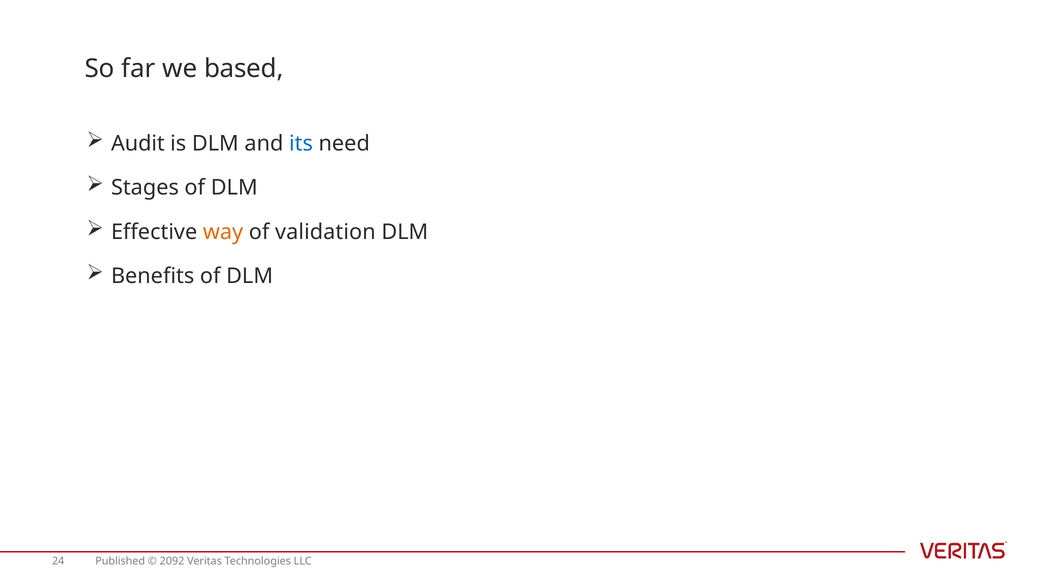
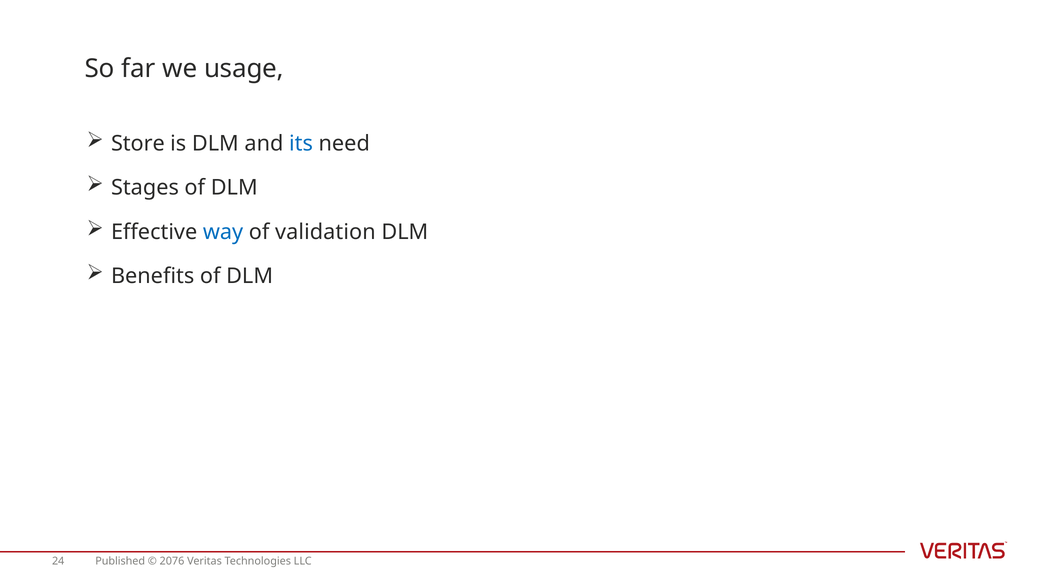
based: based -> usage (244, 68)
Audit: Audit -> Store (138, 144)
way colour: orange -> blue (223, 232)
2092: 2092 -> 2076 (172, 561)
